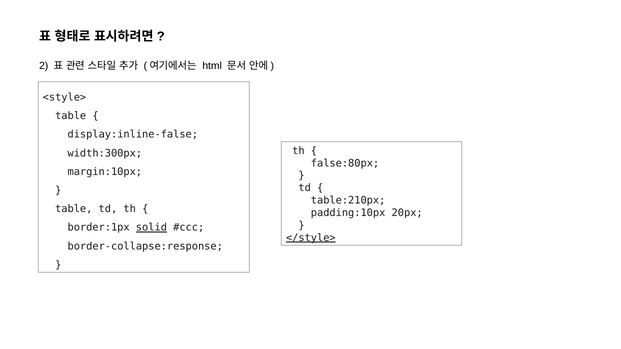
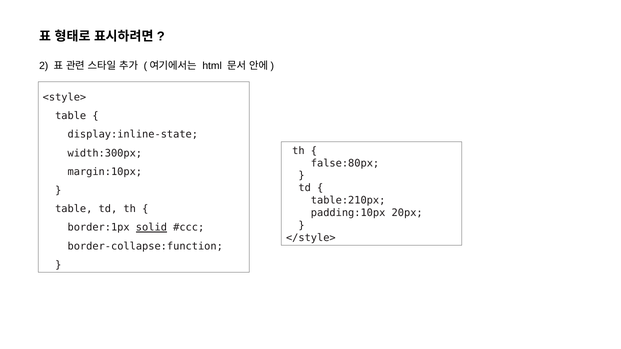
display:inline-false: display:inline-false -> display:inline-state (133, 135)
</style> underline: present -> none (311, 238)
border-collapse:response: border-collapse:response -> border-collapse:function (145, 246)
